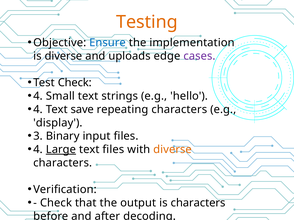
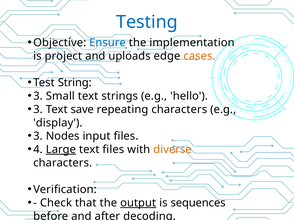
Testing colour: orange -> blue (147, 22)
is diverse: diverse -> project (63, 56)
cases colour: purple -> orange (199, 56)
Test Check: Check -> String (75, 83)
4: 4 -> 3 (38, 96)
4: 4 -> 3 (38, 110)
Binary: Binary -> Nodes (63, 136)
output underline: none -> present (138, 203)
is characters: characters -> sequences (198, 203)
